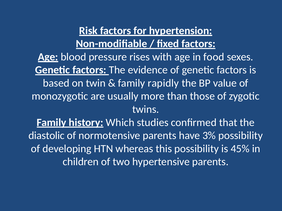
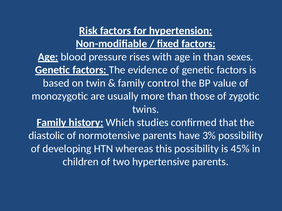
in food: food -> than (214, 57)
rapidly: rapidly -> control (163, 83)
